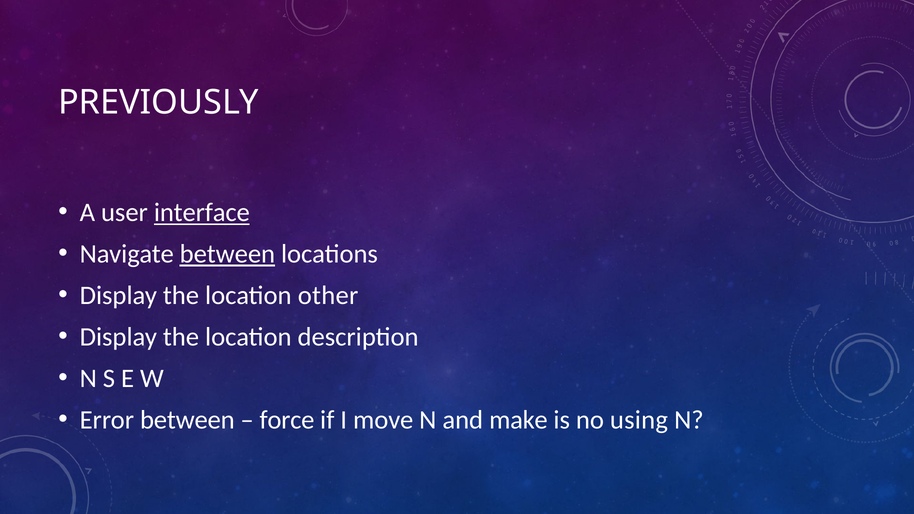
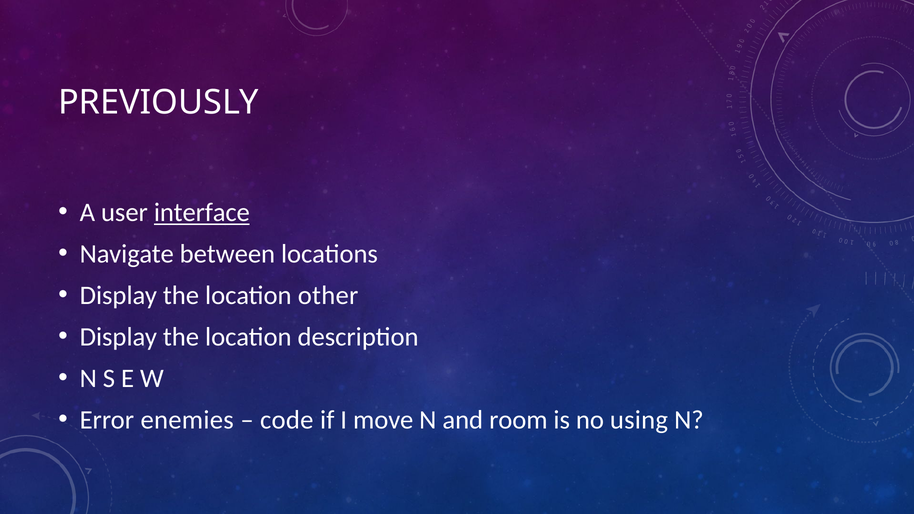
between underline: present -> none (227, 254)
Error between: between -> enemies (187, 420)
force: force -> code (287, 420)
make: make -> room (518, 420)
